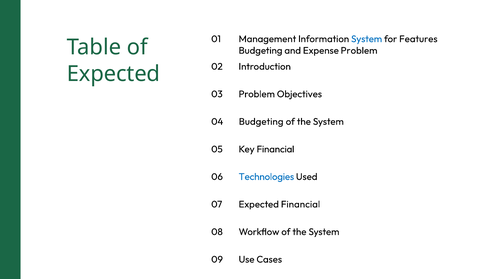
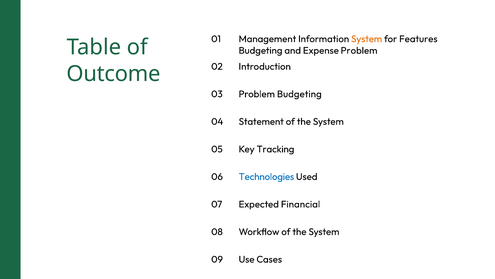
System colour: blue -> orange (367, 39)
Expected: Expected -> Outcome (114, 74)
Problem Objectives: Objectives -> Budgeting (299, 94)
04 Budgeting: Budgeting -> Statement (261, 121)
Key Financial: Financial -> Tracking (275, 149)
